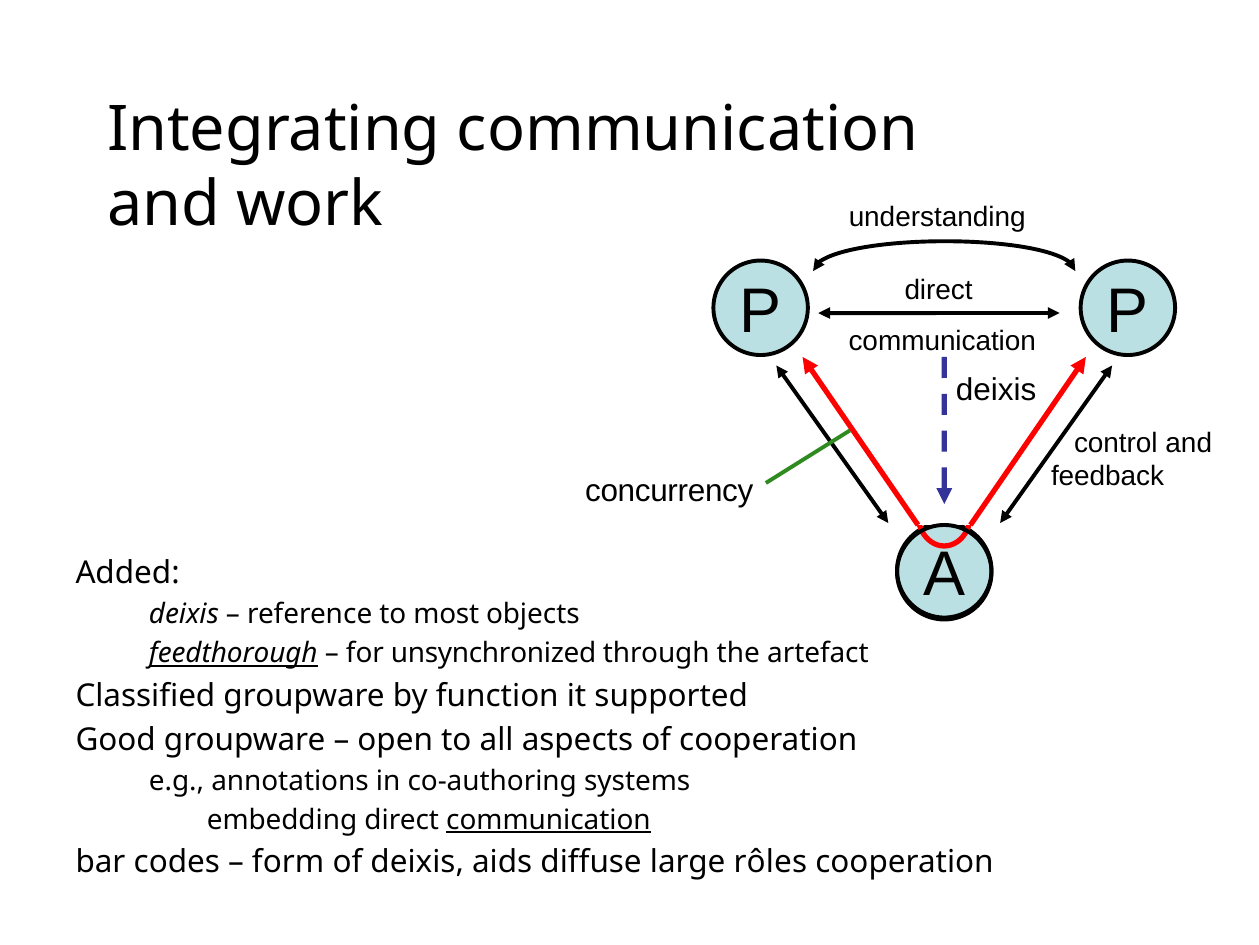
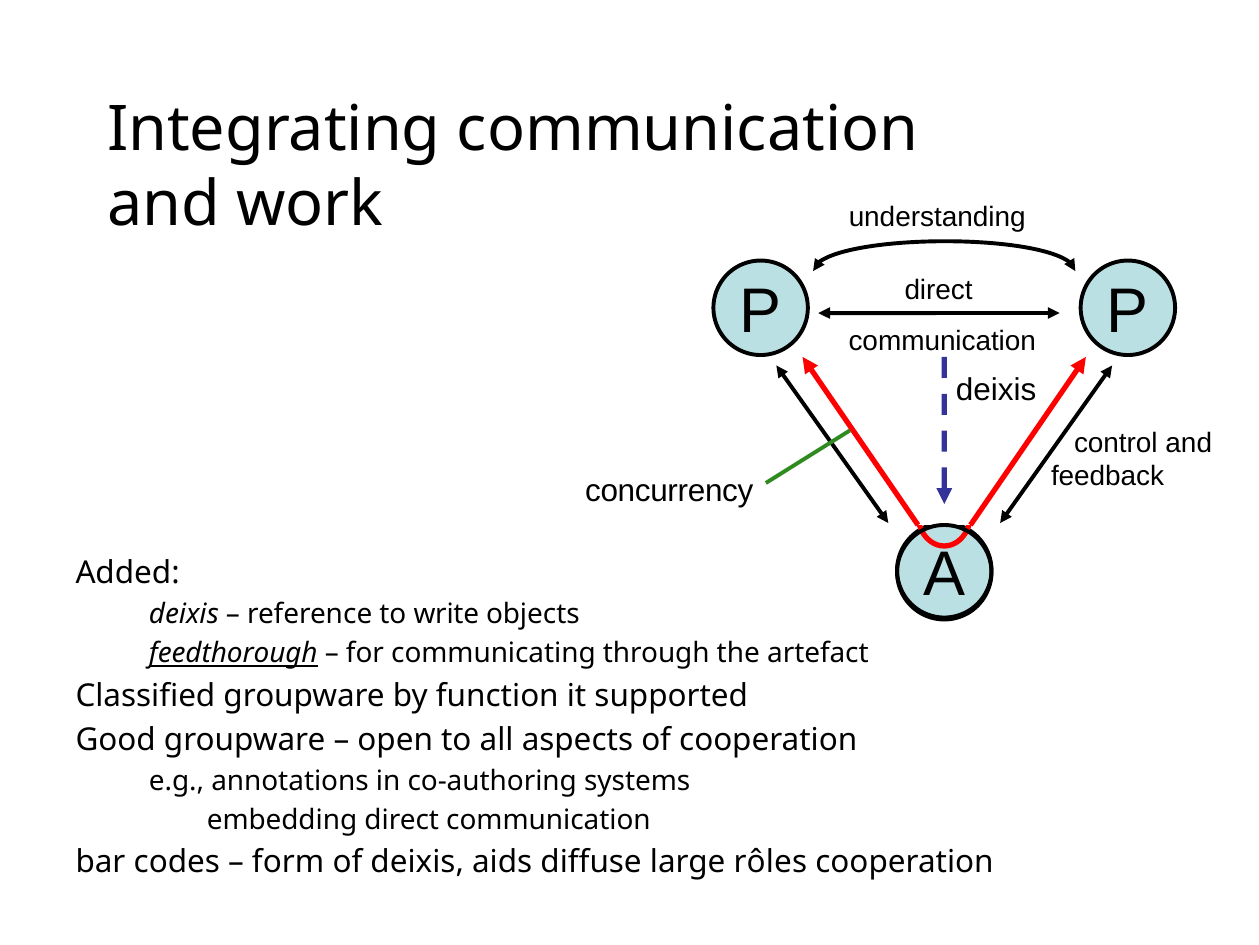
most: most -> write (446, 614)
unsynchronized: unsynchronized -> communicating (493, 653)
communication underline: present -> none (548, 820)
